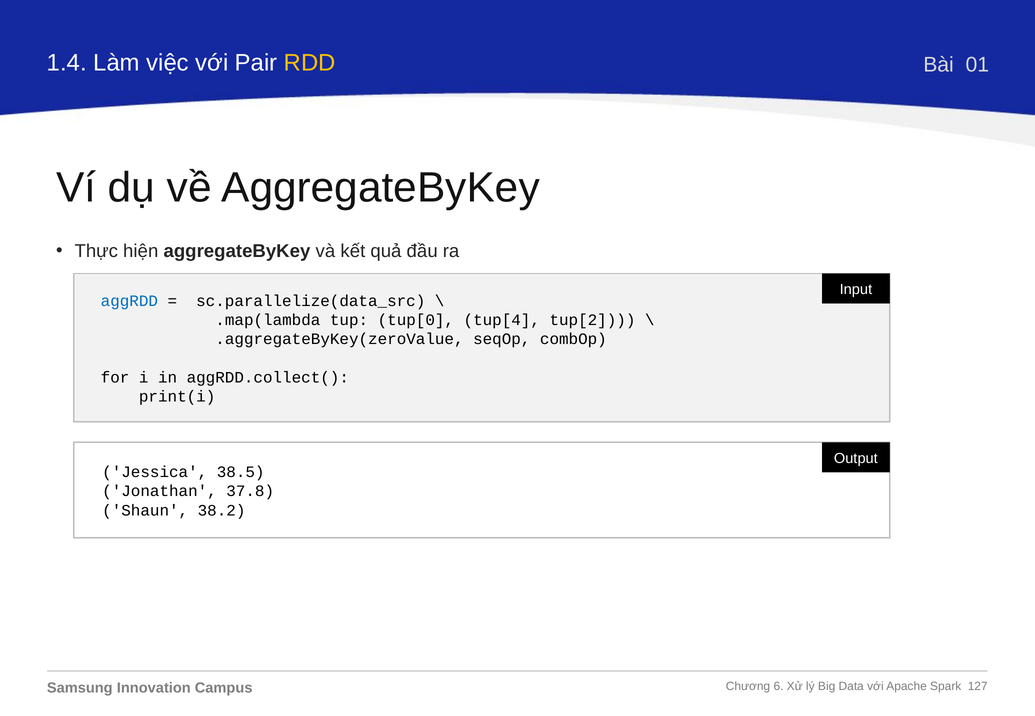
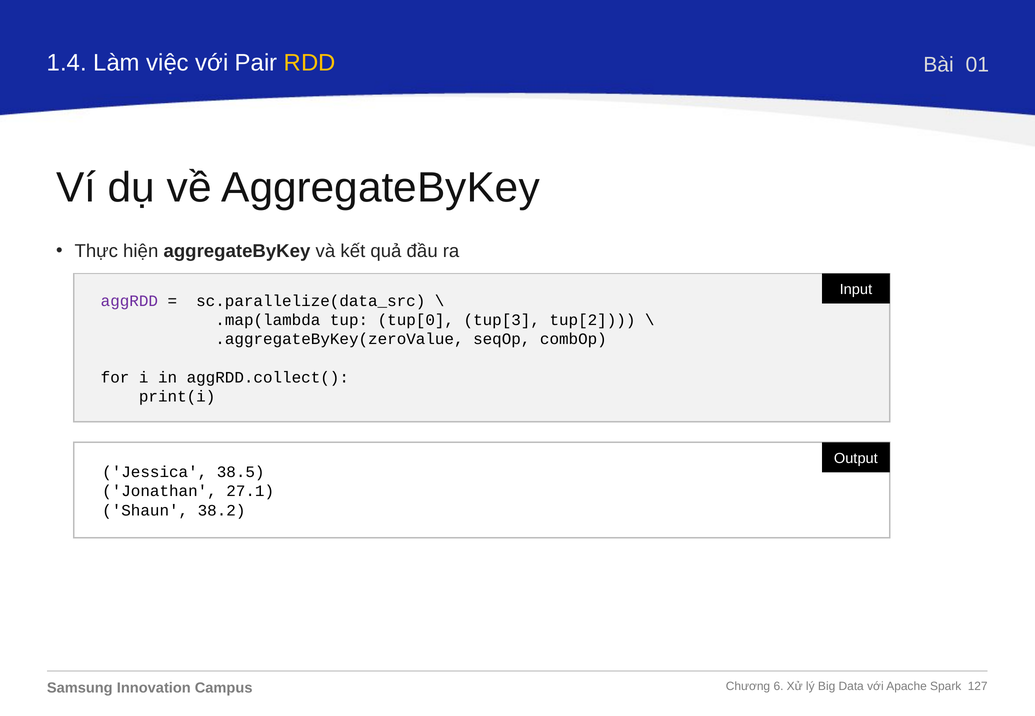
aggRDD colour: blue -> purple (129, 301)
tup[4: tup[4 -> tup[3 (502, 320)
37.8: 37.8 -> 27.1 (250, 492)
